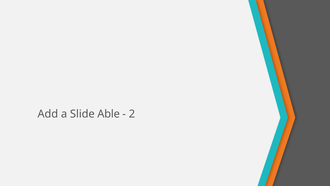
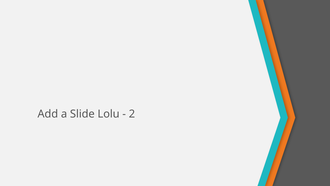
Able: Able -> Lolu (109, 114)
